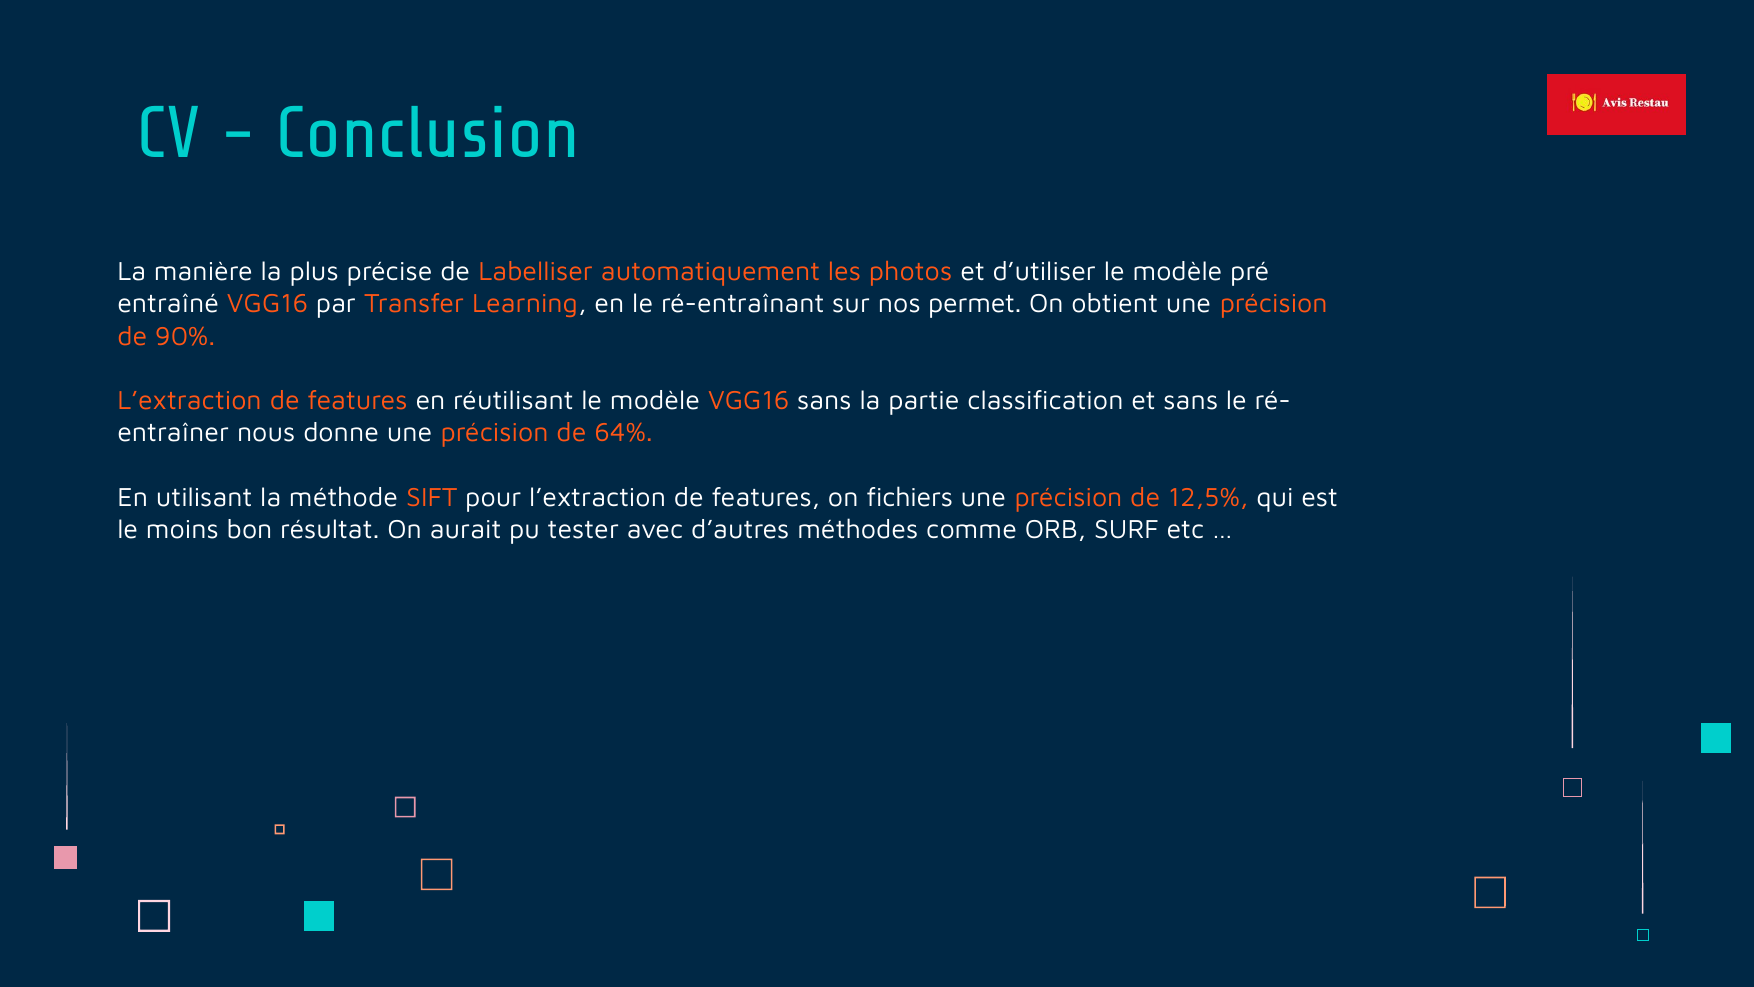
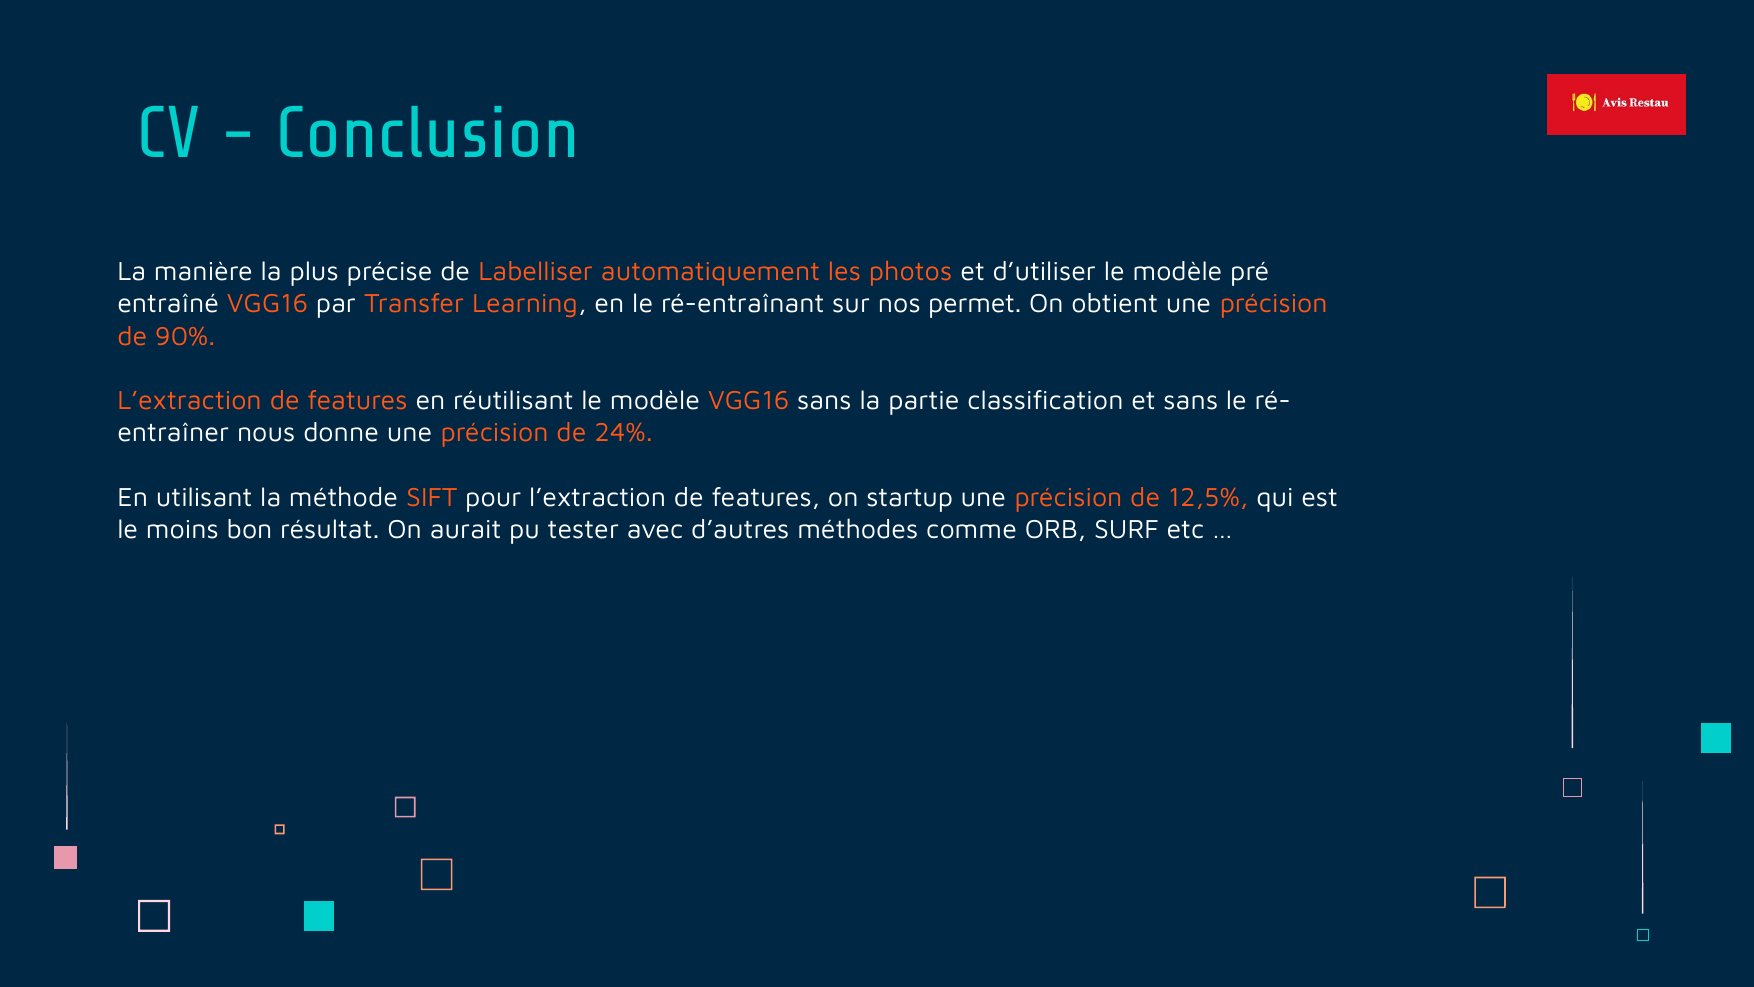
64%: 64% -> 24% (624, 433)
fichiers: fichiers -> startup (910, 497)
